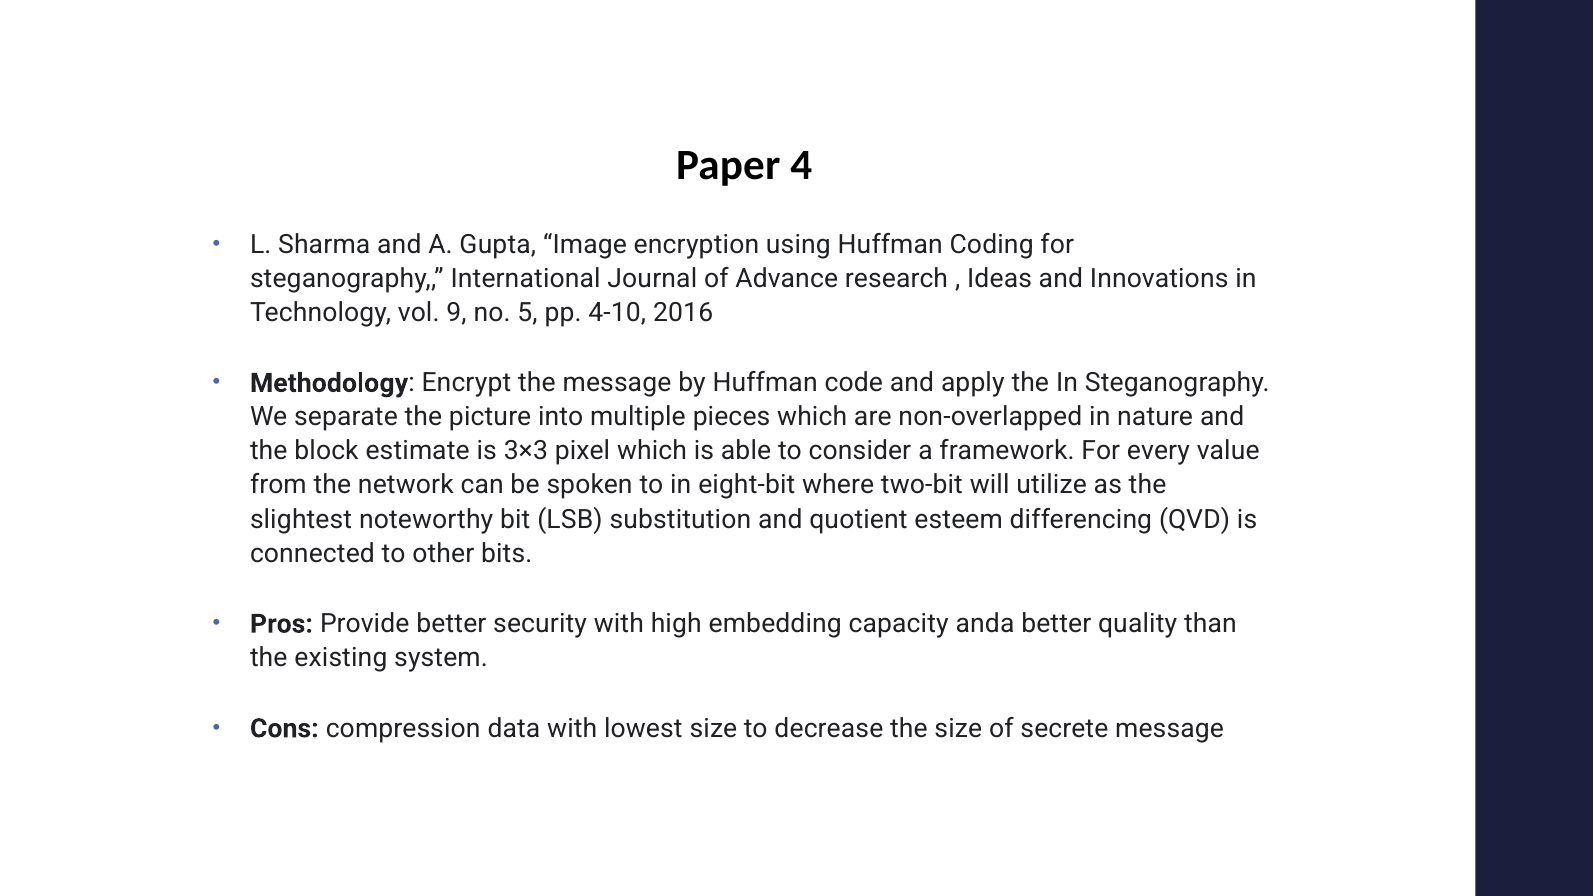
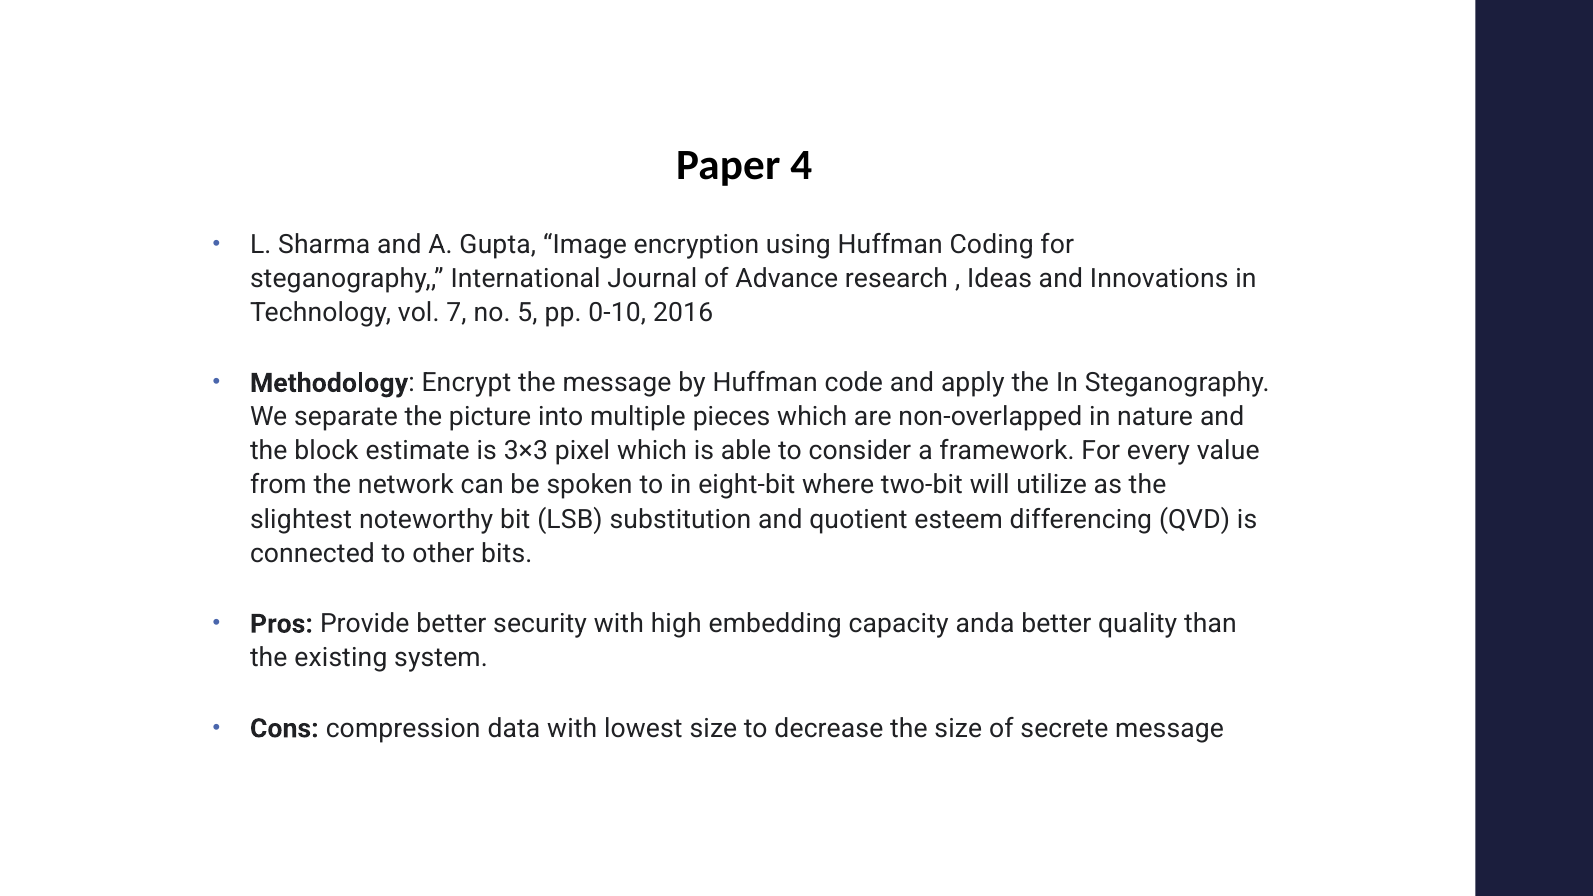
9: 9 -> 7 (457, 313)
4-10: 4-10 -> 0-10 (617, 313)
